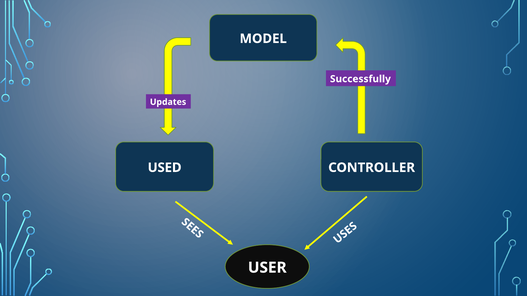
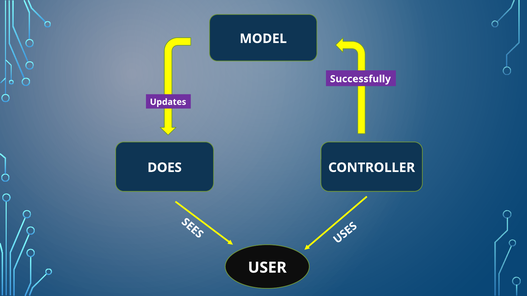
USED: USED -> DOES (165, 168)
